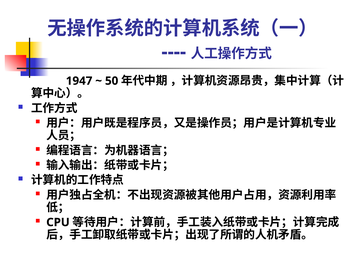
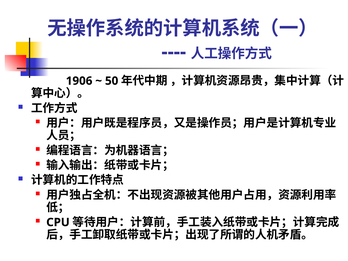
1947: 1947 -> 1906 (79, 81)
